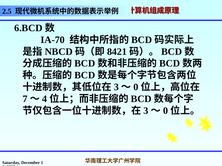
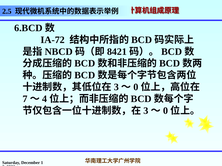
IA-70: IA-70 -> IA-72 (53, 40)
